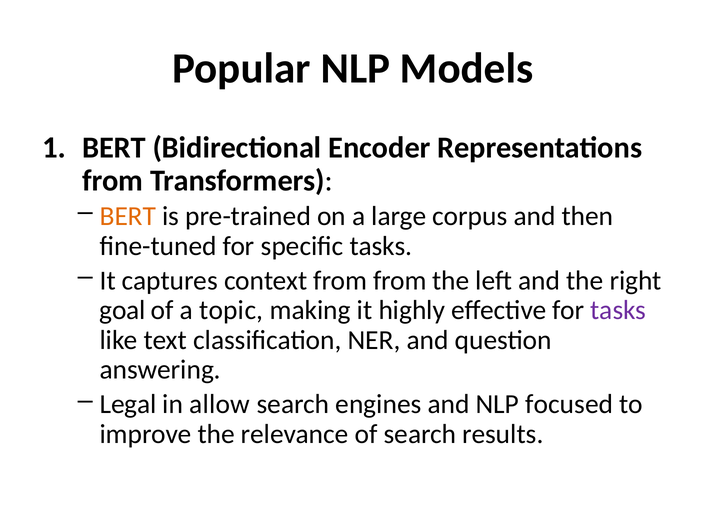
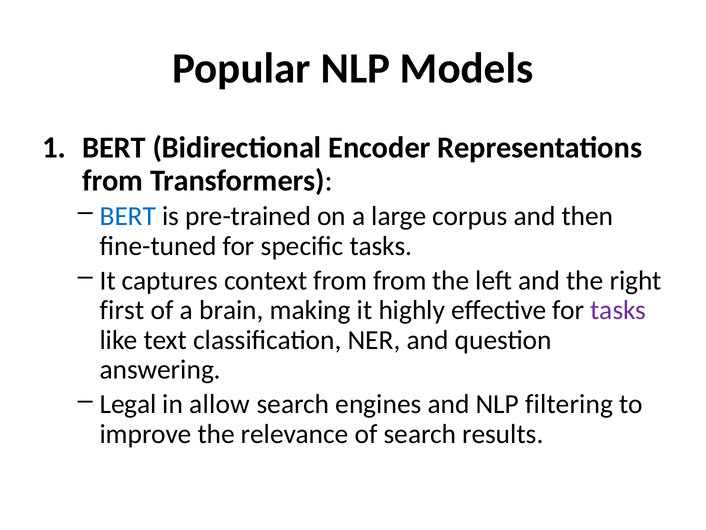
BERT colour: orange -> blue (128, 216)
goal: goal -> first (122, 310)
topic: topic -> brain (231, 310)
focused: focused -> filtering (569, 404)
